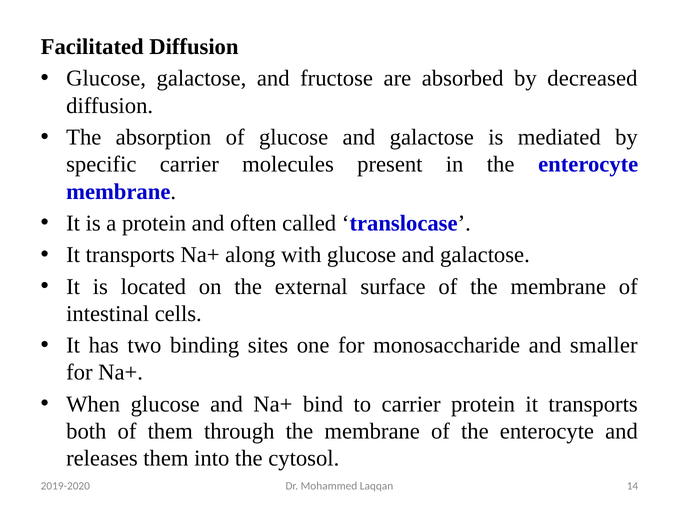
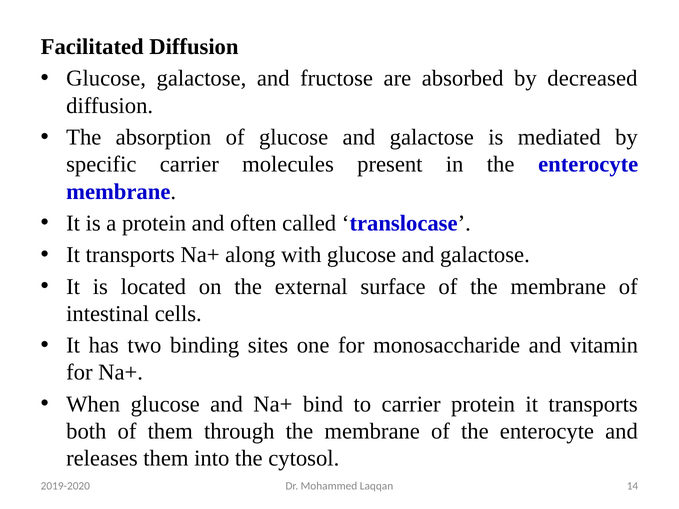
smaller: smaller -> vitamin (604, 346)
